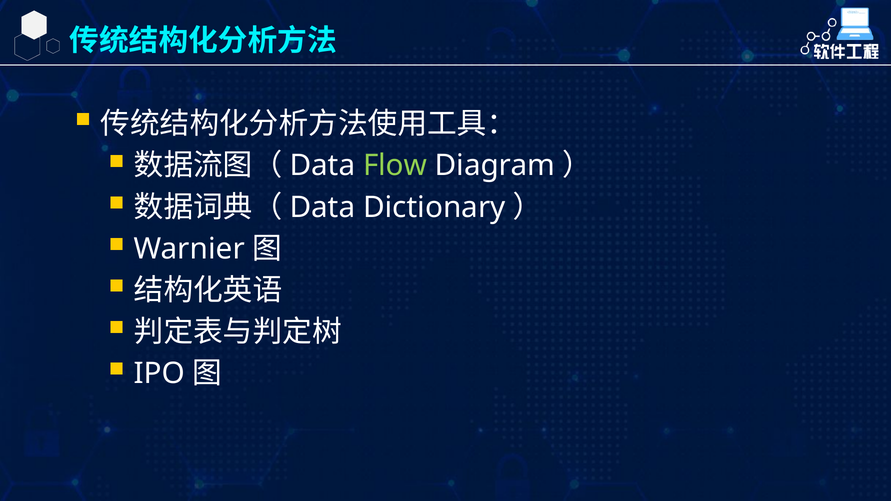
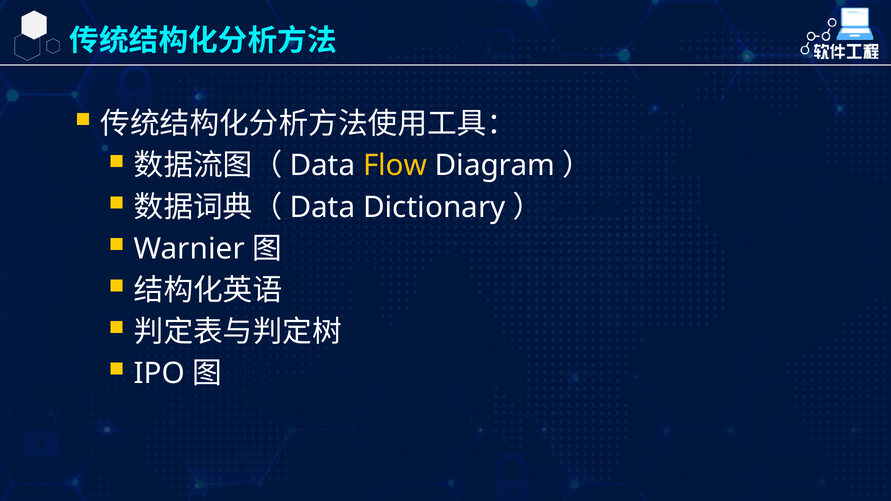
Flow colour: light green -> yellow (395, 166)
